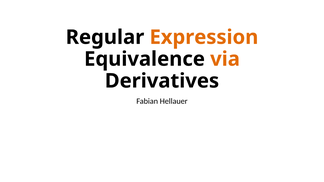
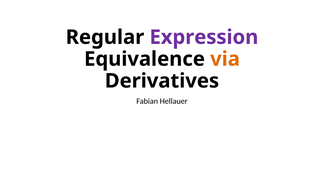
Expression colour: orange -> purple (204, 37)
